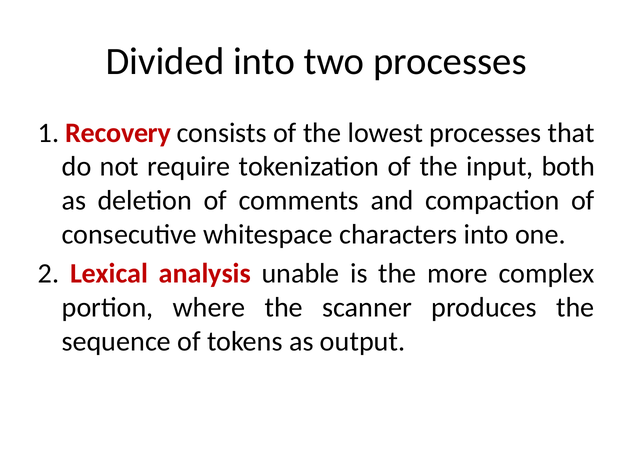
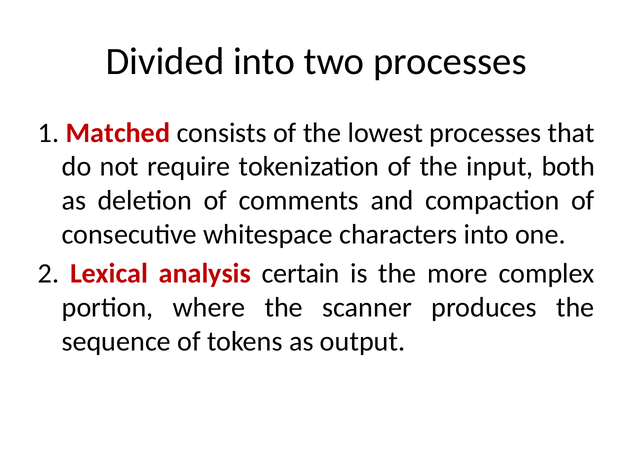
Recovery: Recovery -> Matched (118, 133)
unable: unable -> certain (301, 273)
